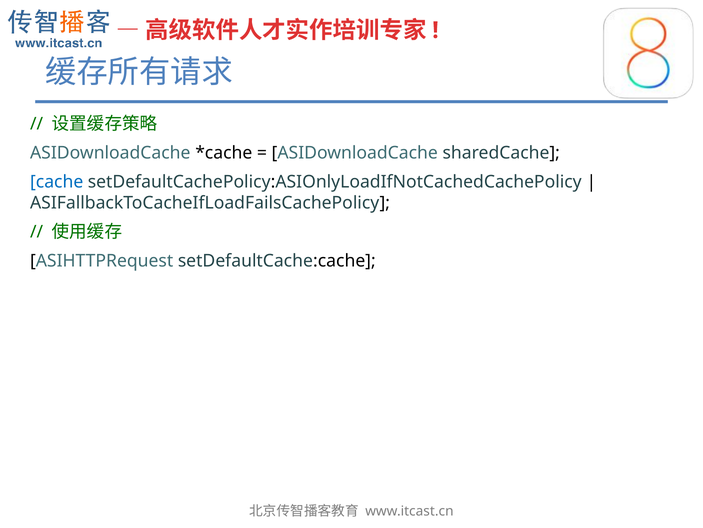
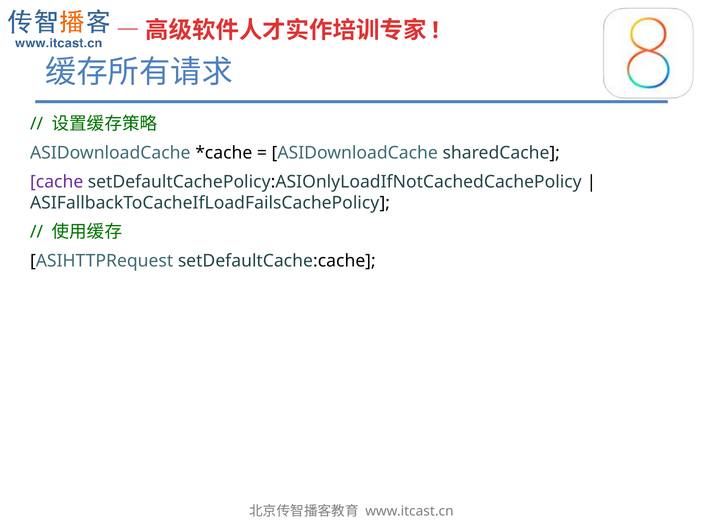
cache colour: blue -> purple (57, 182)
